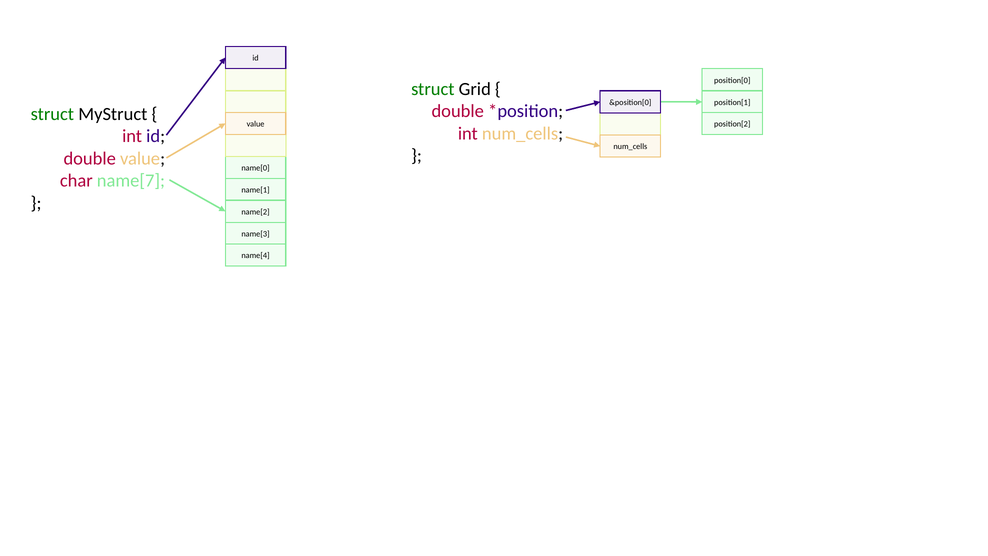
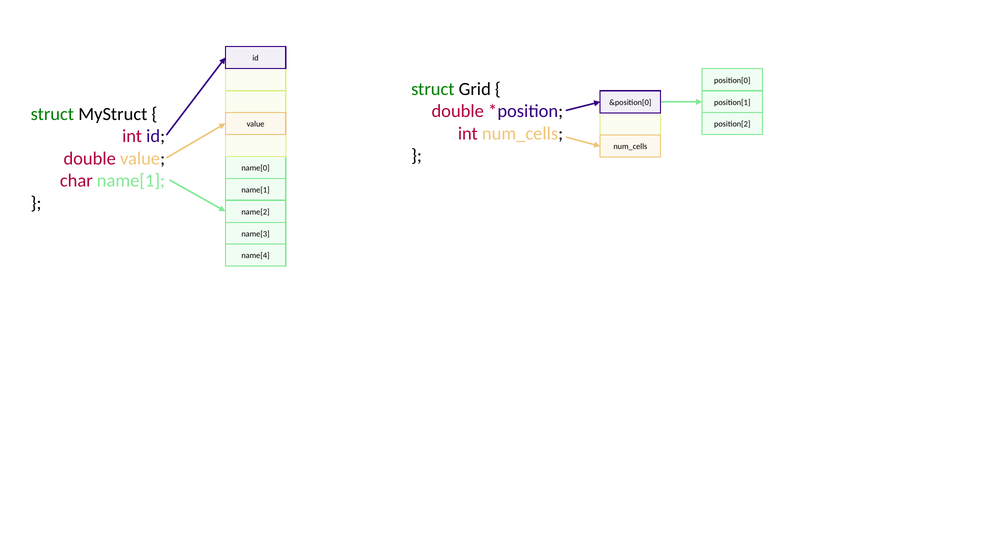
char name[7: name[7 -> name[1 (131, 181)
